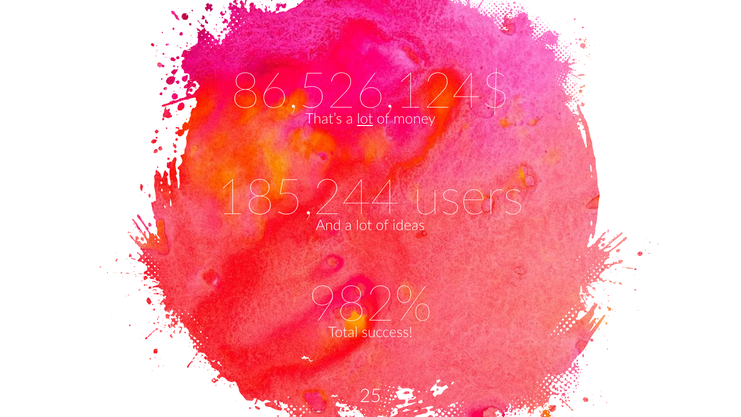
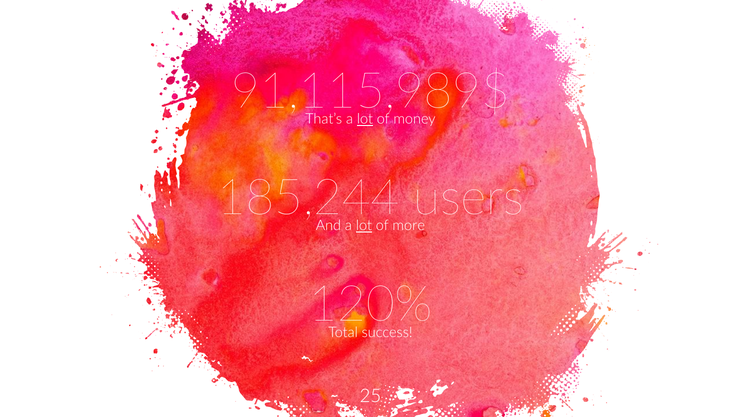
86,526,124$: 86,526,124$ -> 91,115,989$ (370, 91)
lot underline: none -> present (364, 226)
ideas: ideas -> more (409, 226)
982%: 982% -> 120% (371, 304)
